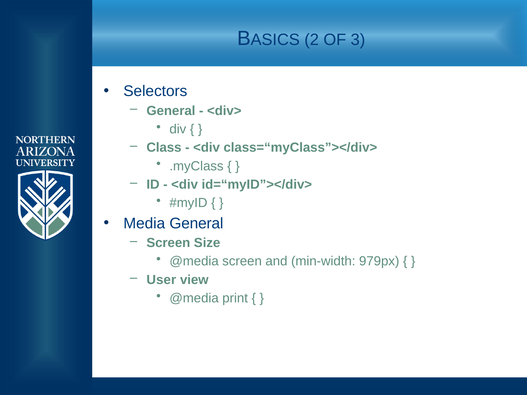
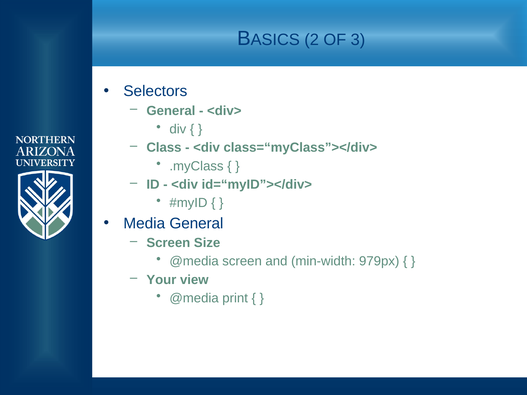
User: User -> Your (161, 280)
